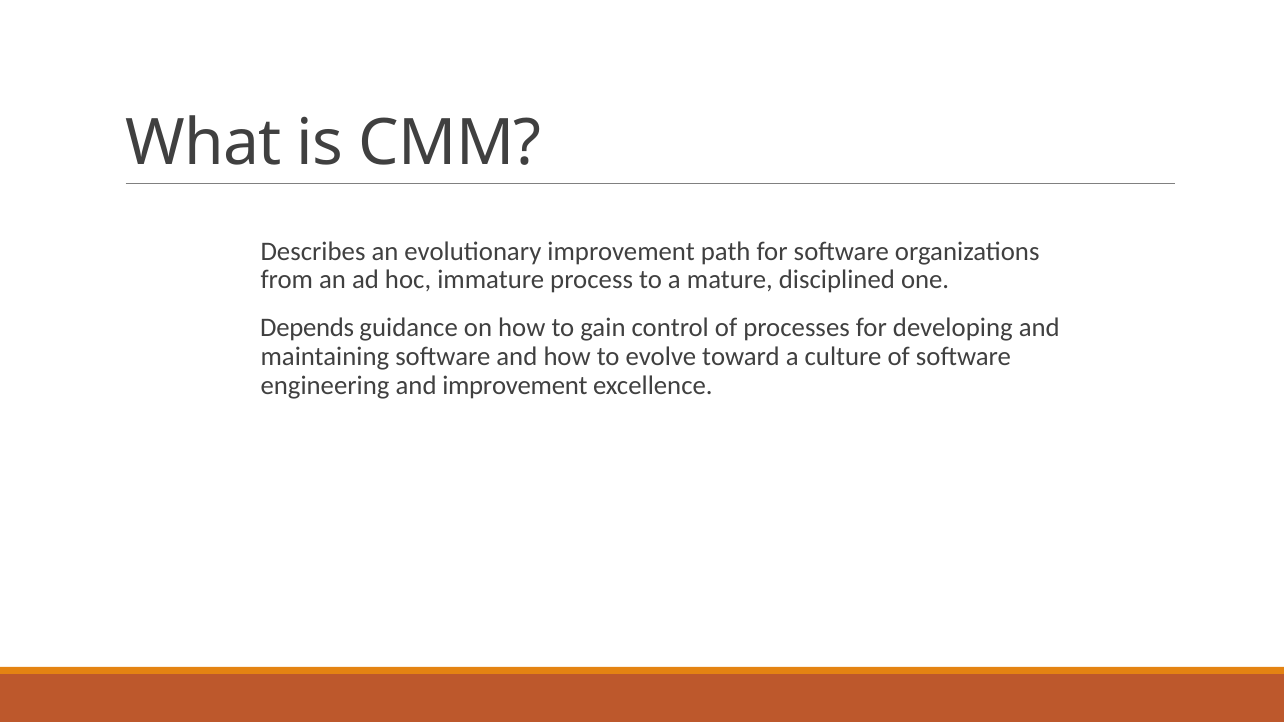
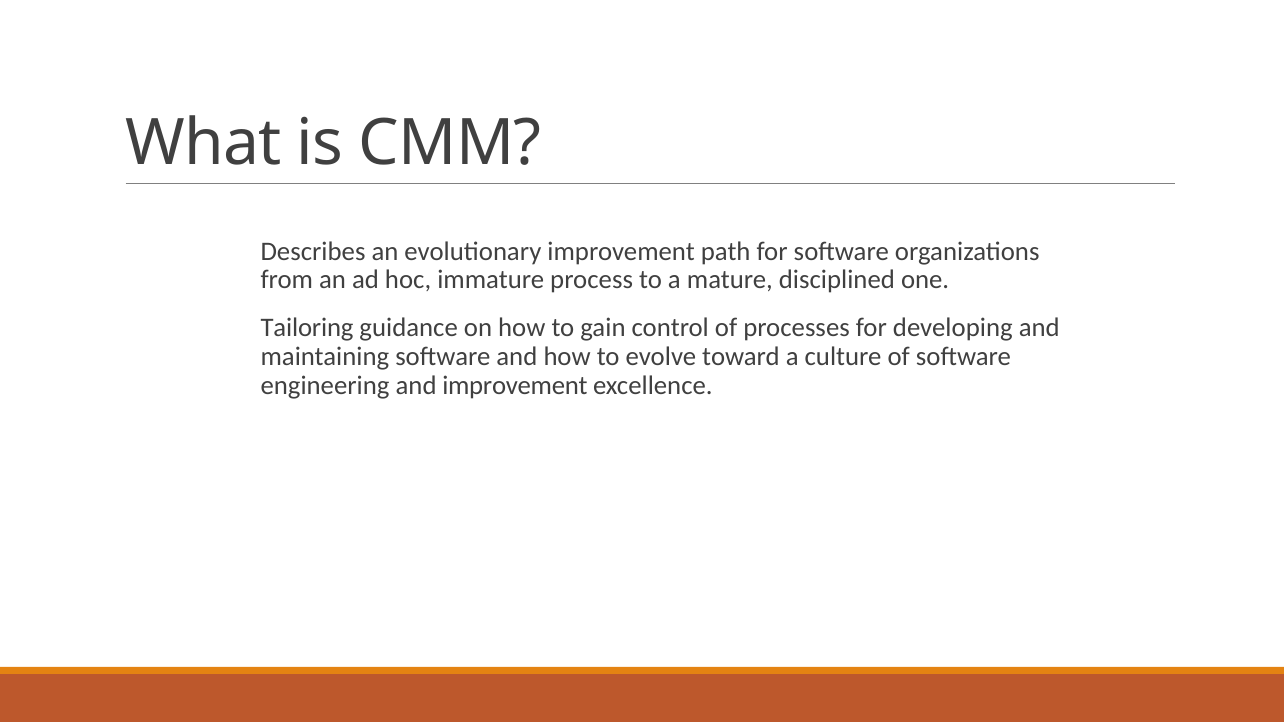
Depends: Depends -> Tailoring (307, 328)
